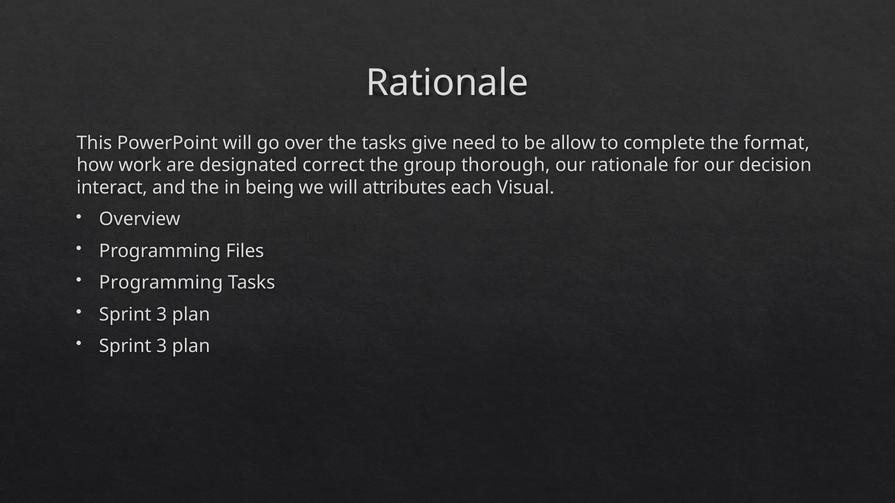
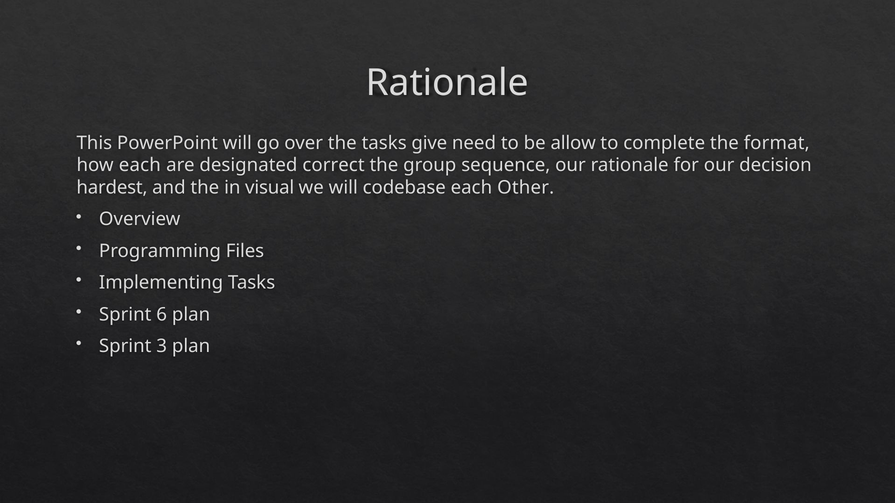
how work: work -> each (140, 165)
thorough: thorough -> sequence (506, 165)
interact: interact -> hardest (112, 188)
being: being -> visual (270, 188)
attributes: attributes -> codebase (404, 188)
Visual: Visual -> Other (526, 188)
Programming: Programming -> Implementing (161, 283)
3: 3 -> 6 (162, 315)
